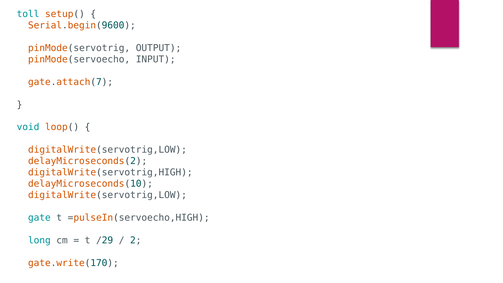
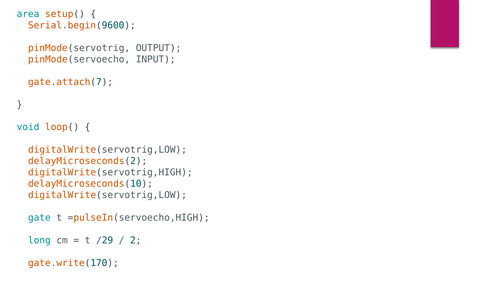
toll: toll -> area (28, 14)
